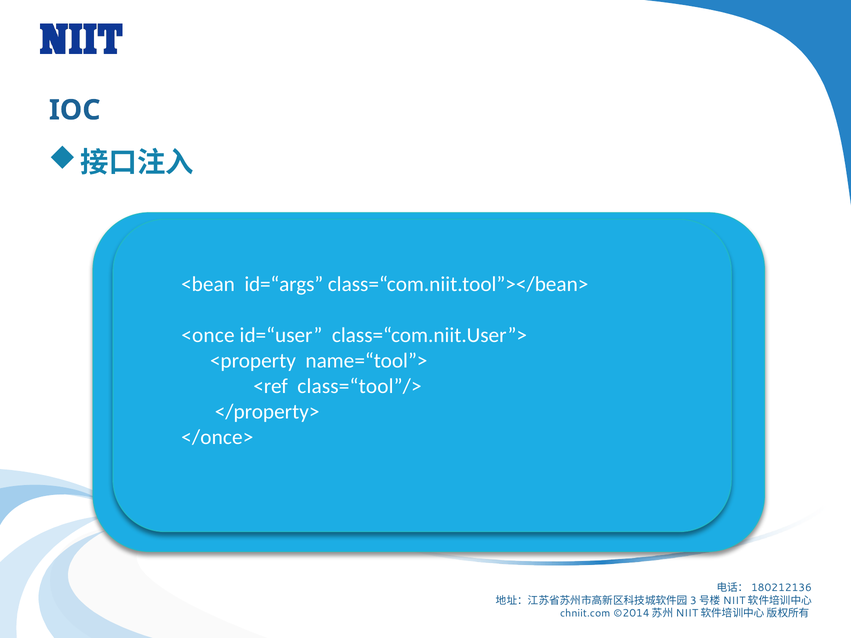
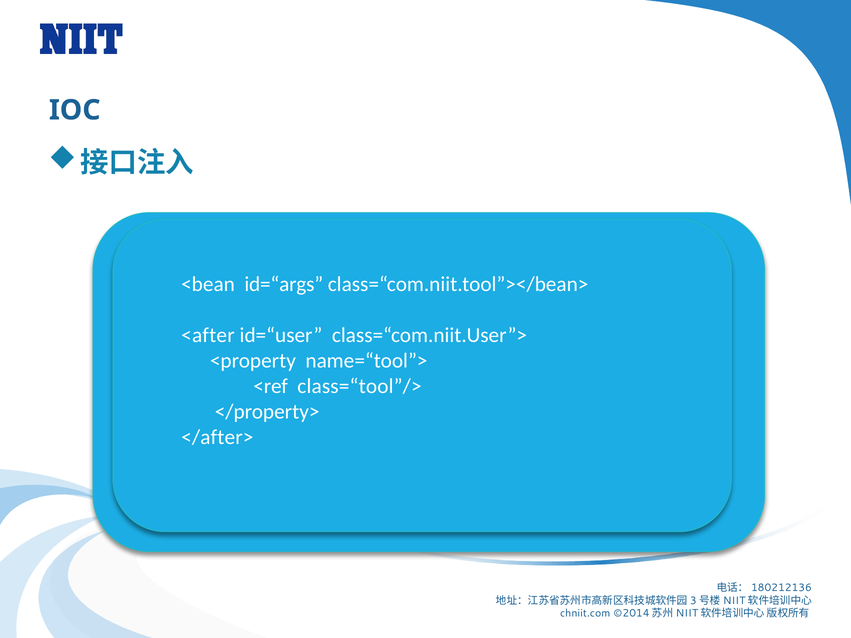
<once: <once -> <after (208, 335)
</once>: </once> -> </after> (217, 438)
